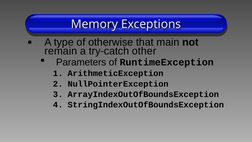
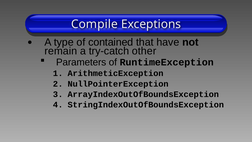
Memory: Memory -> Compile (94, 24)
otherwise: otherwise -> contained (111, 42)
main: main -> have (168, 42)
